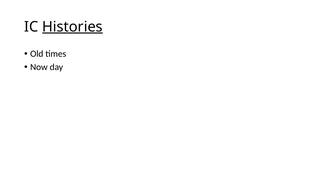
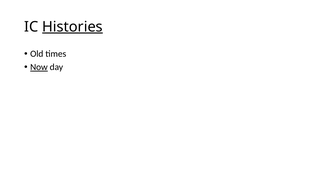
Now underline: none -> present (39, 67)
